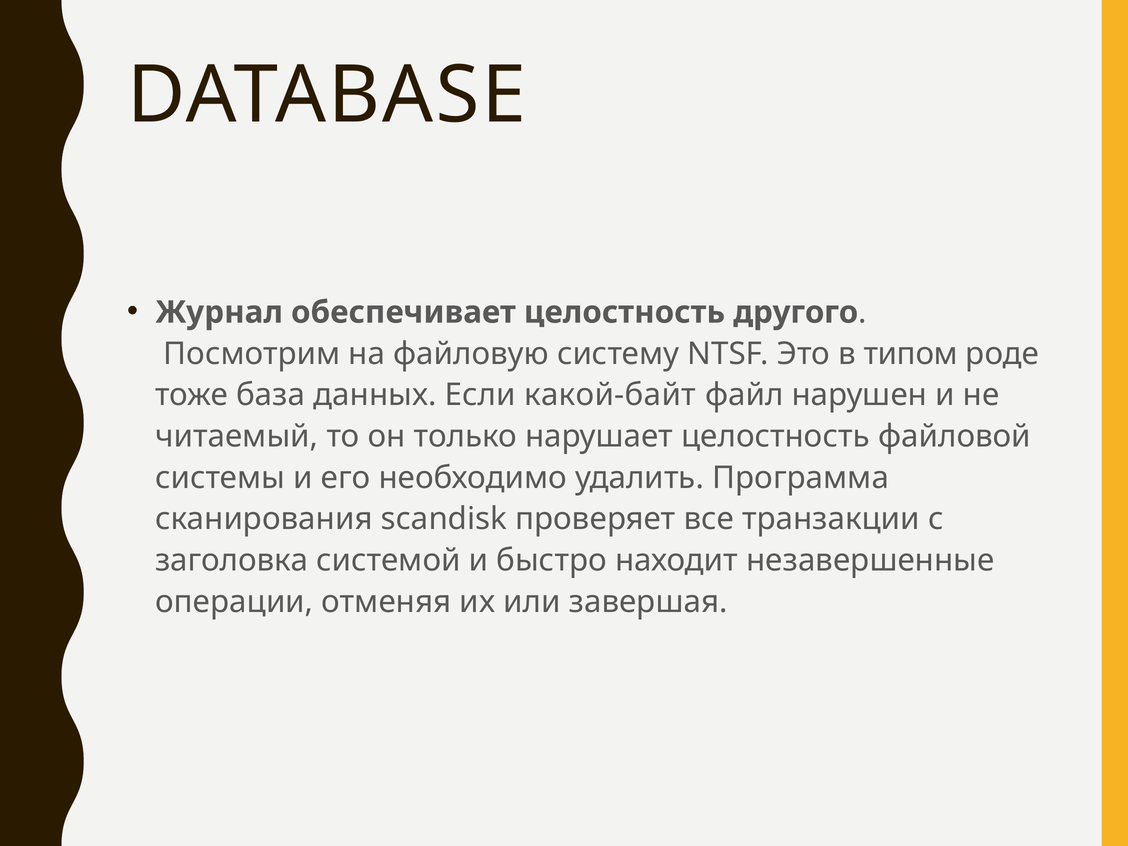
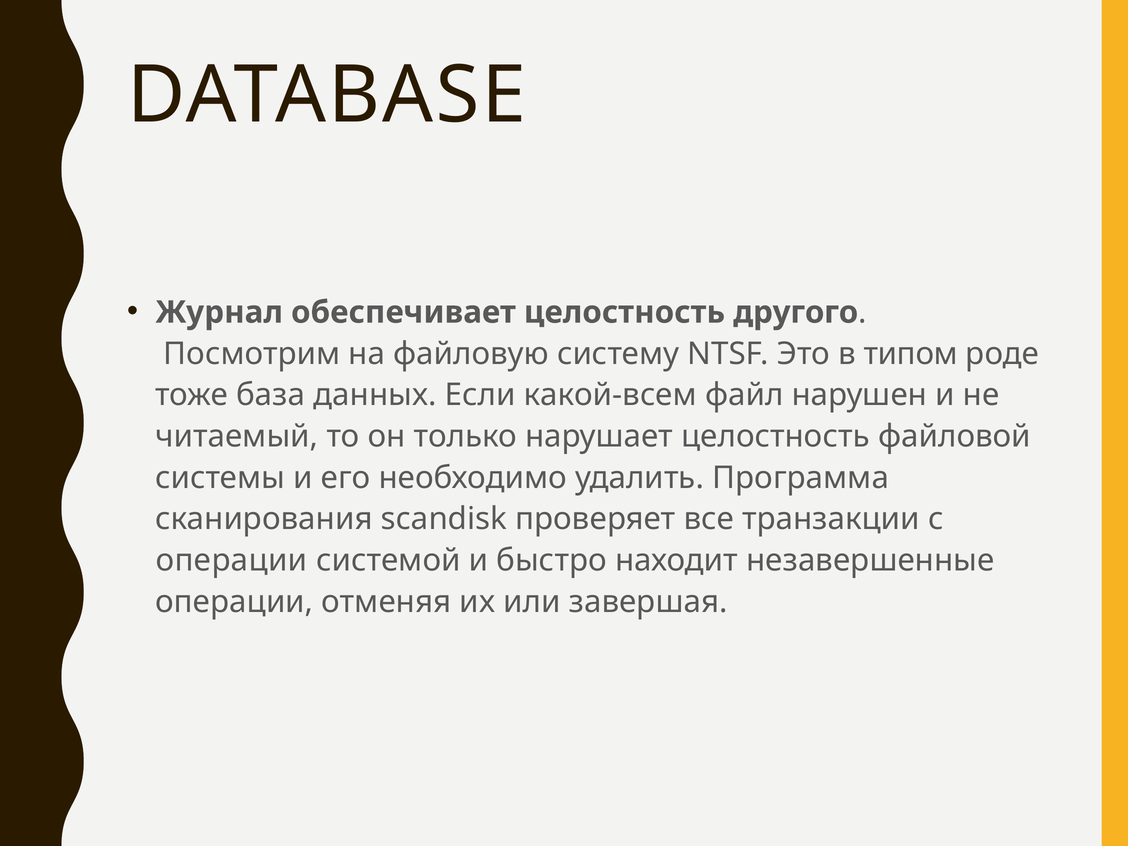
какой-байт: какой-байт -> какой-всем (610, 395)
заголовка: заголовка -> операции (232, 560)
